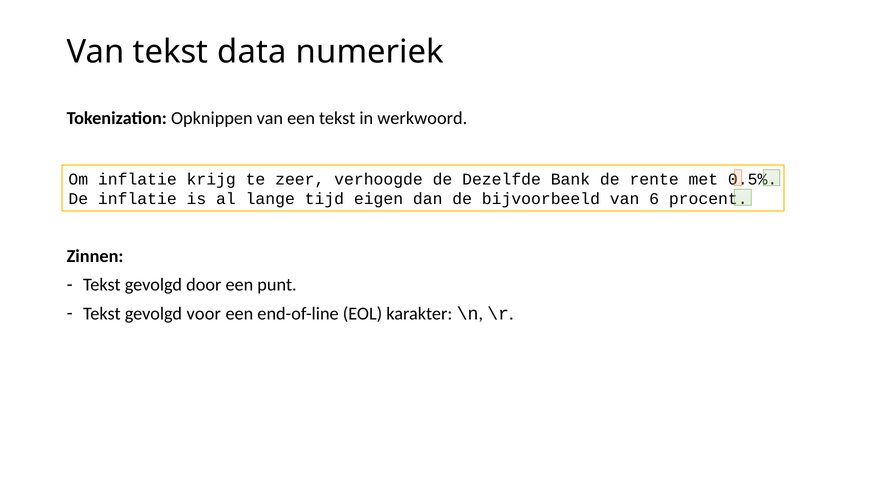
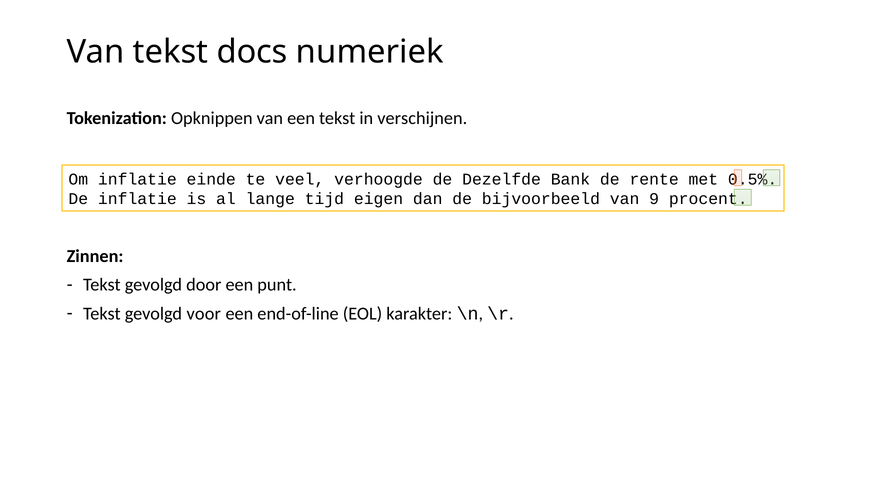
data: data -> docs (252, 52)
werkwoord: werkwoord -> verschijnen (422, 118)
krijg: krijg -> einde (211, 179)
zeer: zeer -> veel (300, 179)
6: 6 -> 9 (654, 199)
